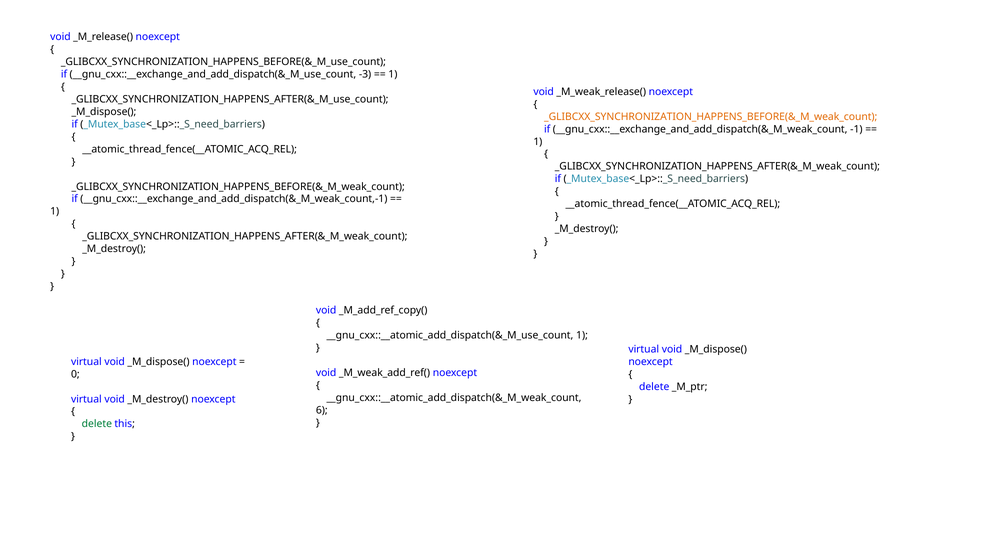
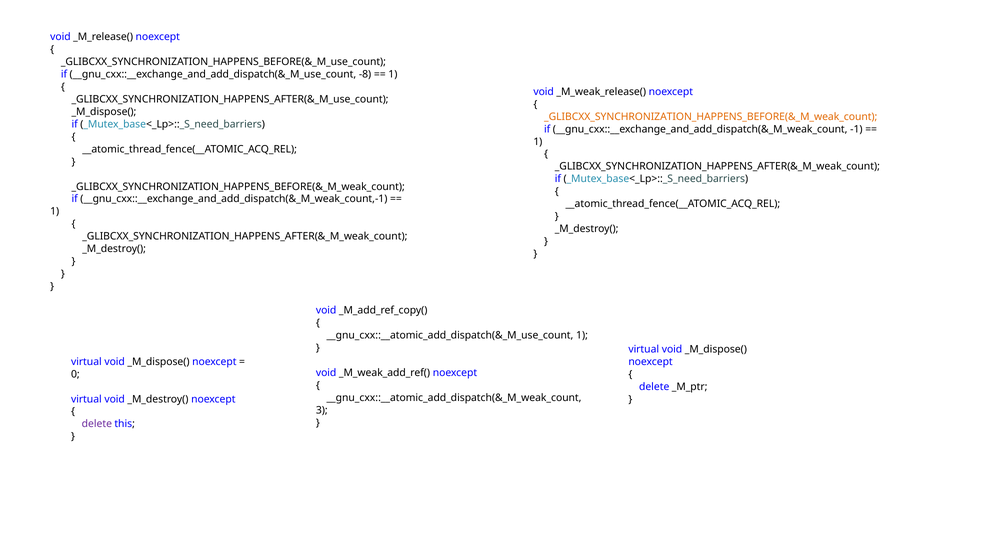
-3: -3 -> -8 (365, 74)
6: 6 -> 3 (322, 410)
delete colour: green -> purple (97, 424)
